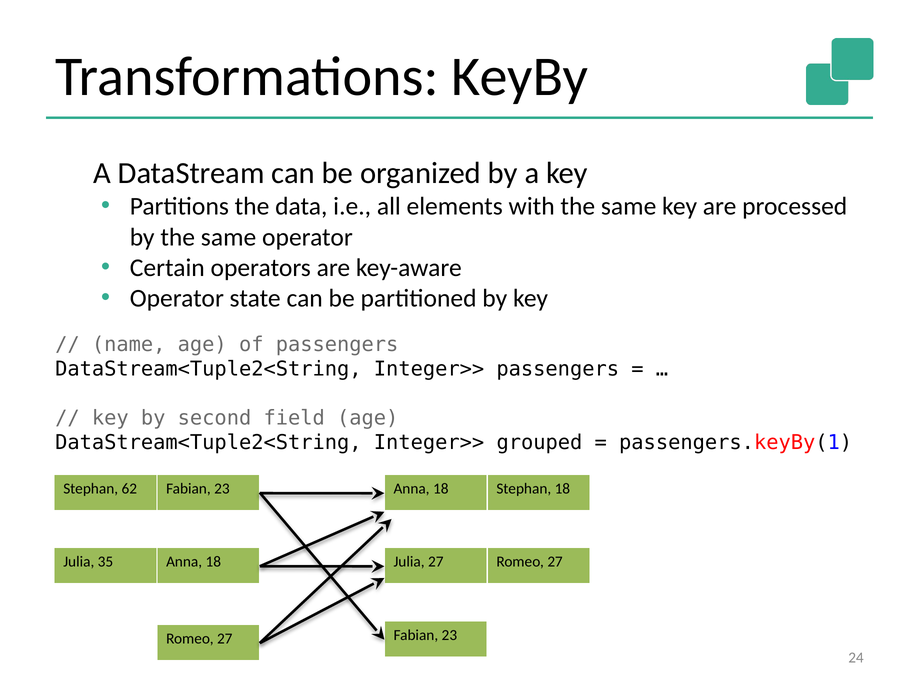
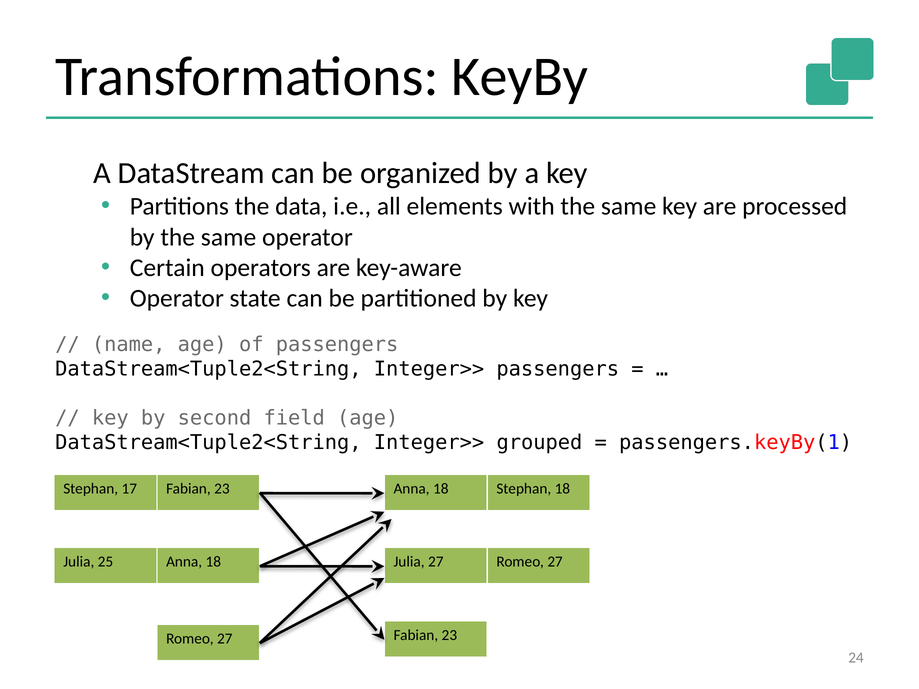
62: 62 -> 17 (129, 489)
35: 35 -> 25 (105, 562)
